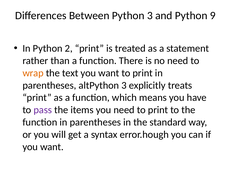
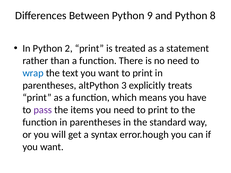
Python 3: 3 -> 9 (150, 16)
9: 9 -> 8 (213, 16)
wrap colour: orange -> blue (33, 73)
